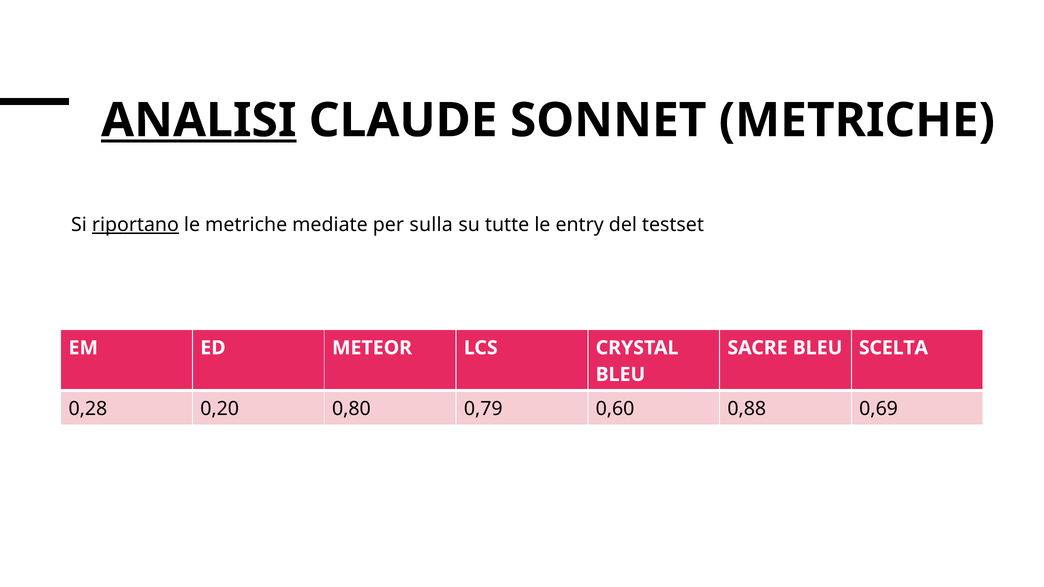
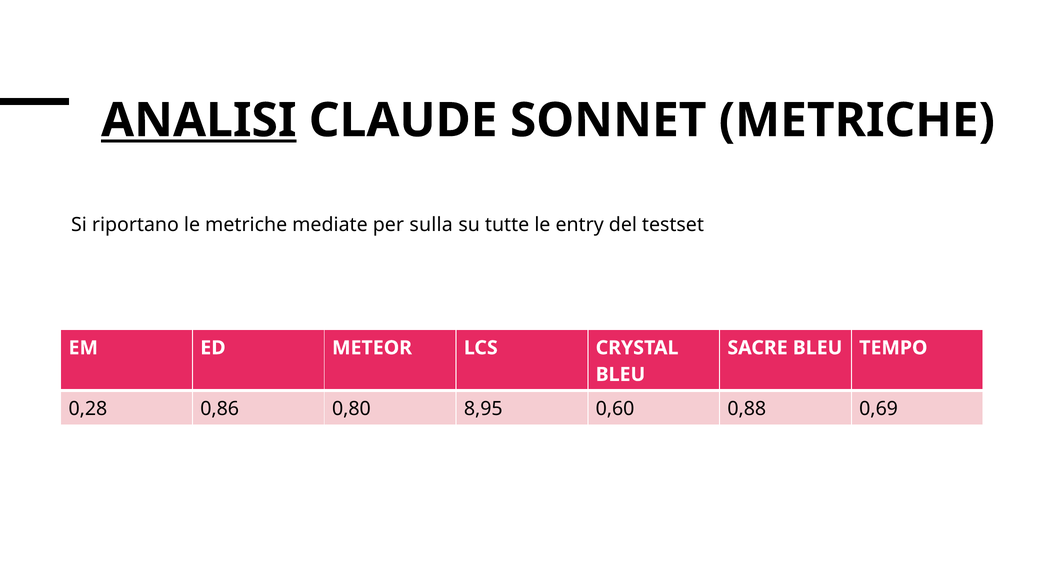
riportano underline: present -> none (135, 225)
SCELTA: SCELTA -> TEMPO (893, 348)
0,20: 0,20 -> 0,86 (220, 409)
0,79: 0,79 -> 8,95 (483, 409)
